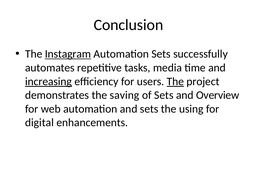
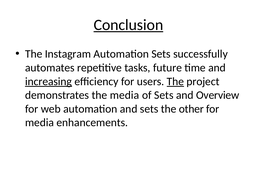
Conclusion underline: none -> present (128, 25)
Instagram underline: present -> none (68, 54)
media: media -> future (167, 68)
the saving: saving -> media (125, 95)
using: using -> other (191, 109)
digital: digital -> media (39, 122)
